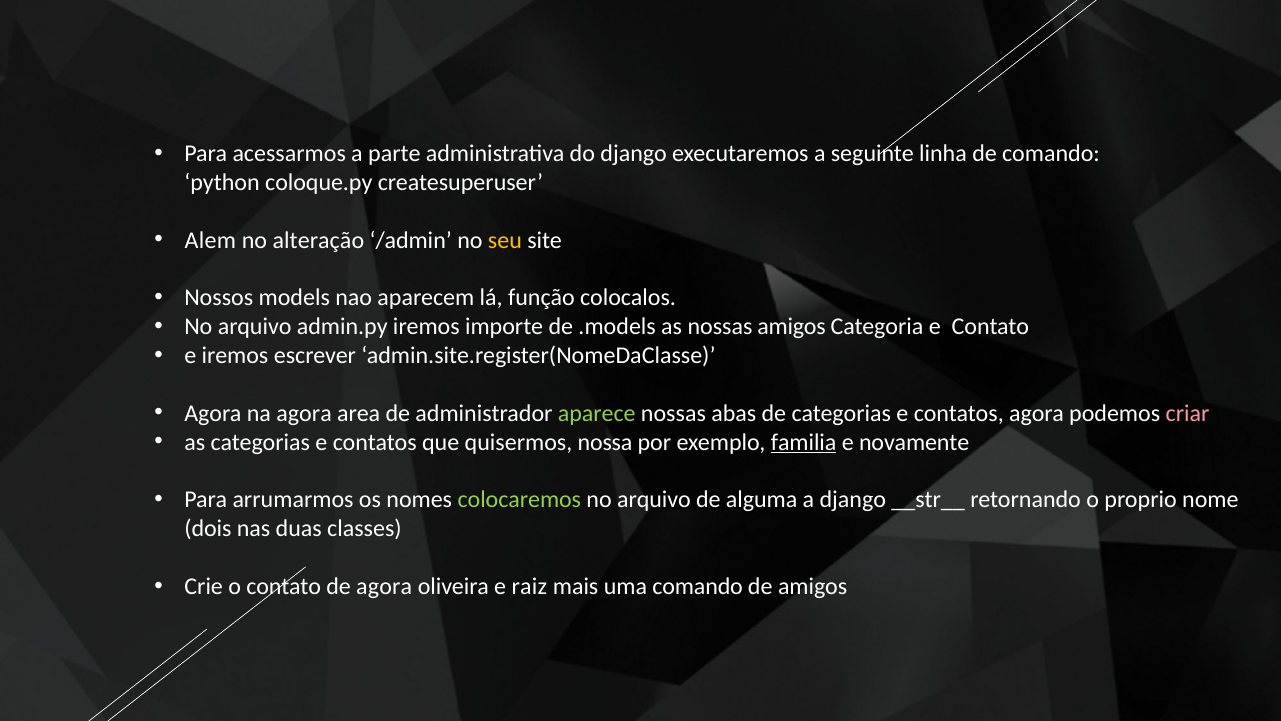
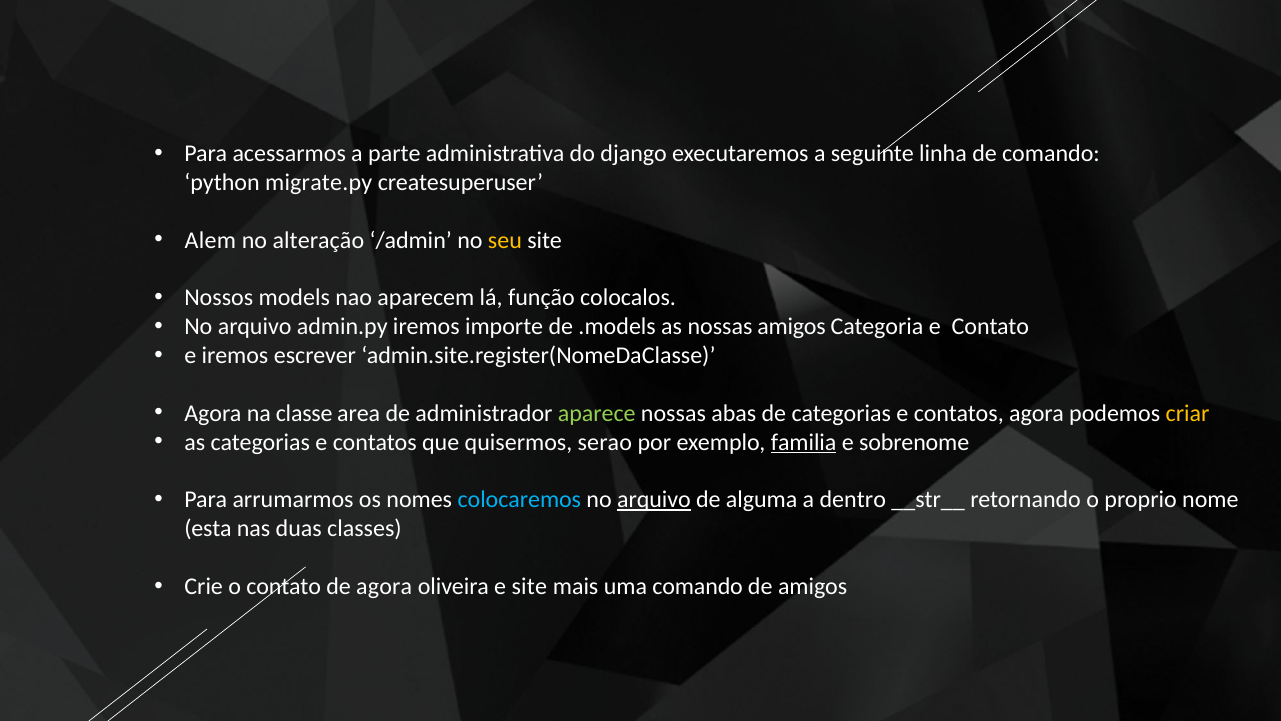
coloque.py: coloque.py -> migrate.py (319, 183)
na agora: agora -> classe (304, 413)
criar colour: pink -> yellow (1188, 413)
nossa: nossa -> serao (605, 442)
novamente: novamente -> sobrenome (914, 442)
colocaremos colour: light green -> light blue (519, 500)
arquivo underline: none -> present (654, 500)
a django: django -> dentro (853, 500)
dois: dois -> esta (208, 528)
e raiz: raiz -> site (529, 586)
